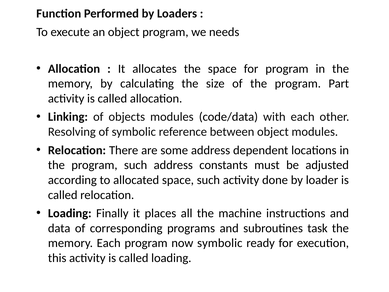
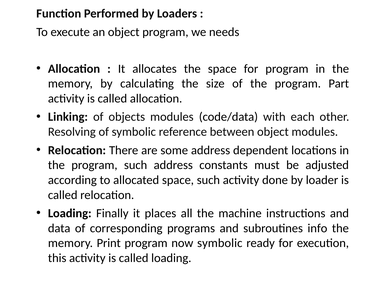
task: task -> info (317, 228)
memory Each: Each -> Print (109, 243)
